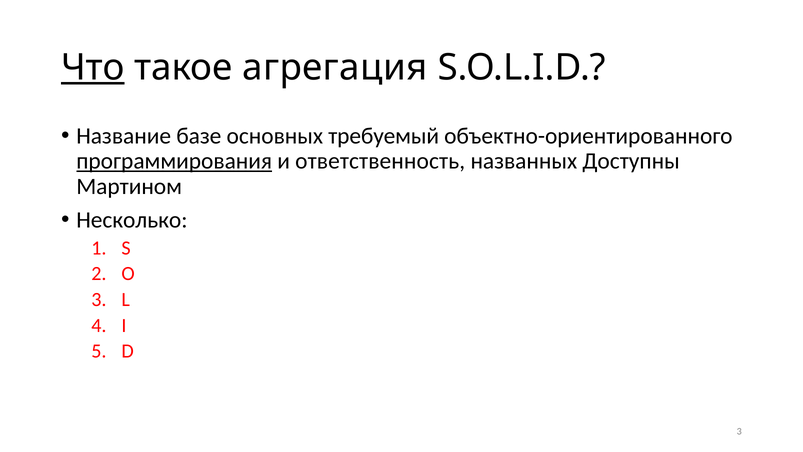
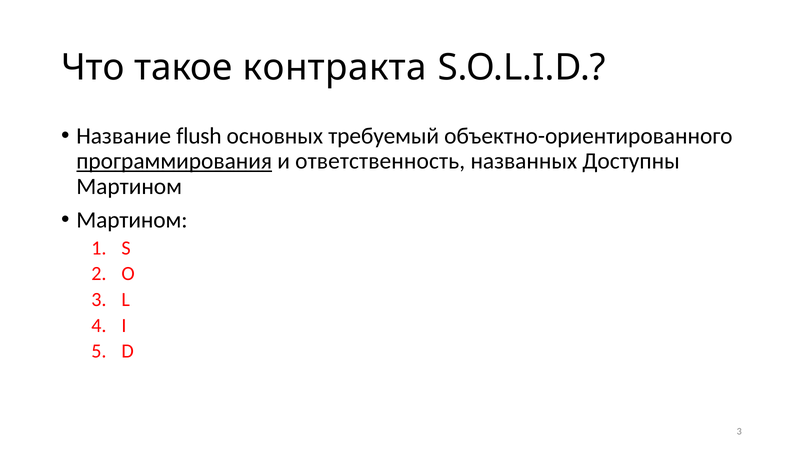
Что underline: present -> none (93, 67)
агрегация: агрегация -> контракта (335, 67)
базе: базе -> flush (199, 136)
Несколько: Несколько -> Мартином (132, 220)
